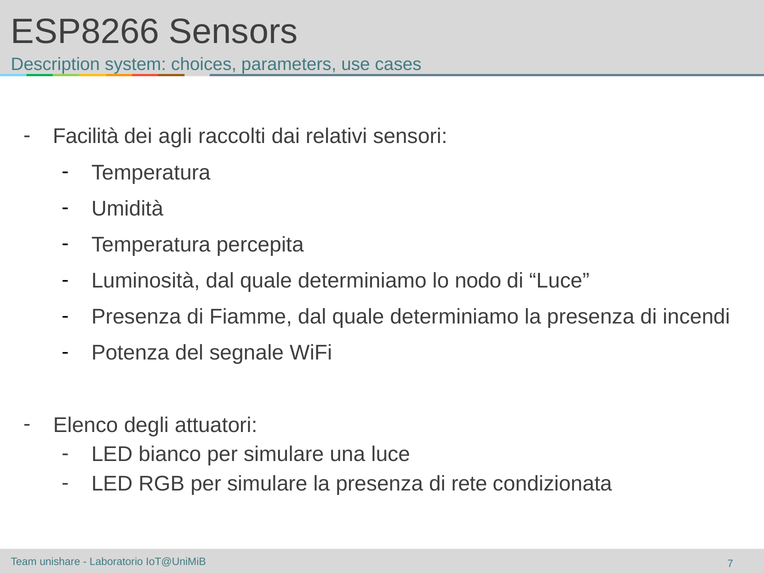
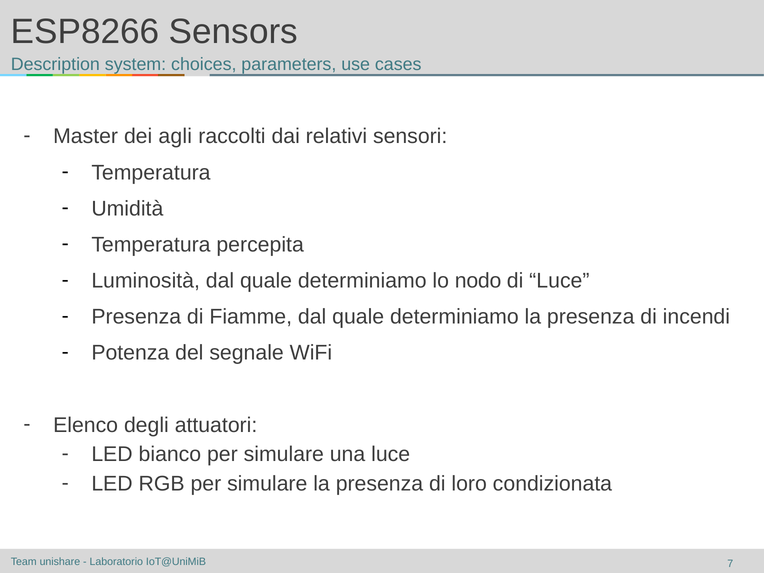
Facilità: Facilità -> Master (86, 136)
rete: rete -> loro (469, 484)
